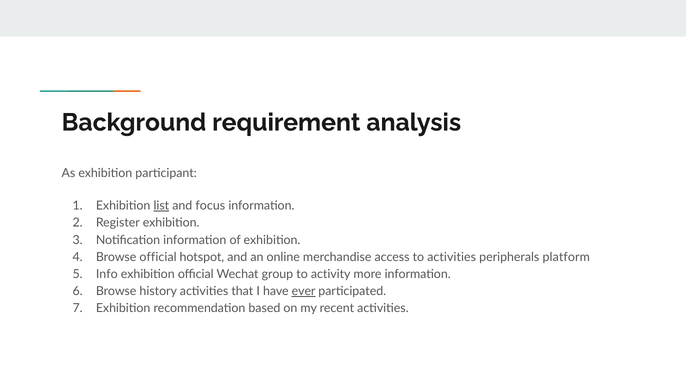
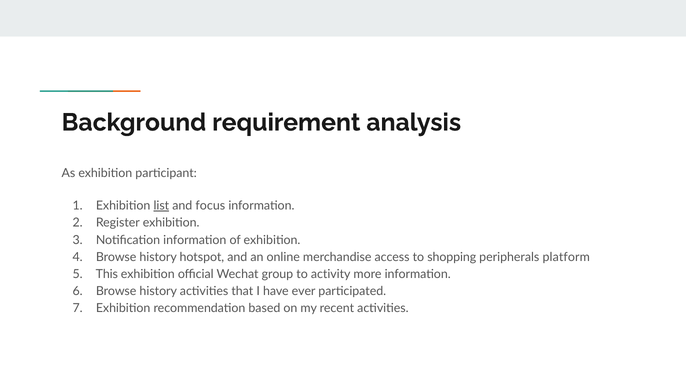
official: official -> history (158, 257)
to activities: activities -> shopping (452, 257)
Info: Info -> This (107, 274)
ever underline: present -> none (304, 291)
